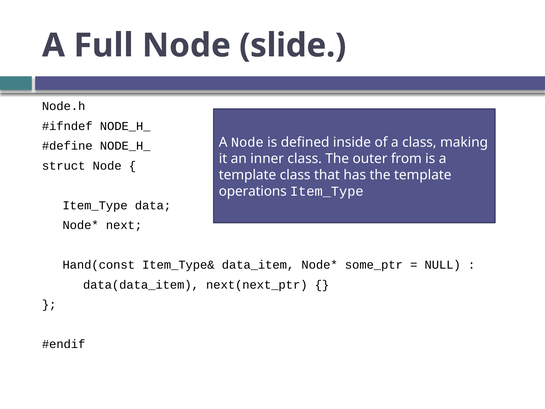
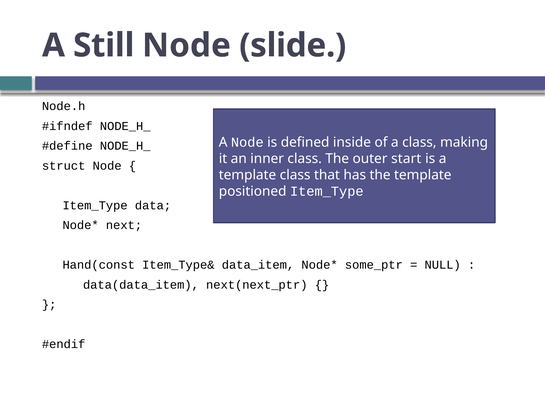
Full: Full -> Still (104, 45)
from: from -> start (406, 159)
operations: operations -> positioned (253, 191)
